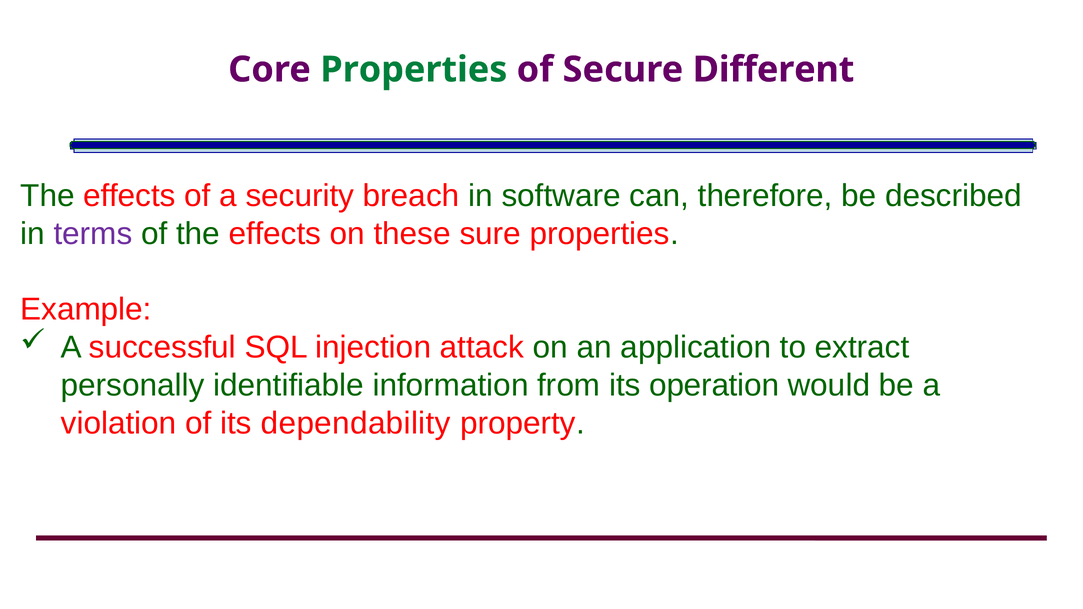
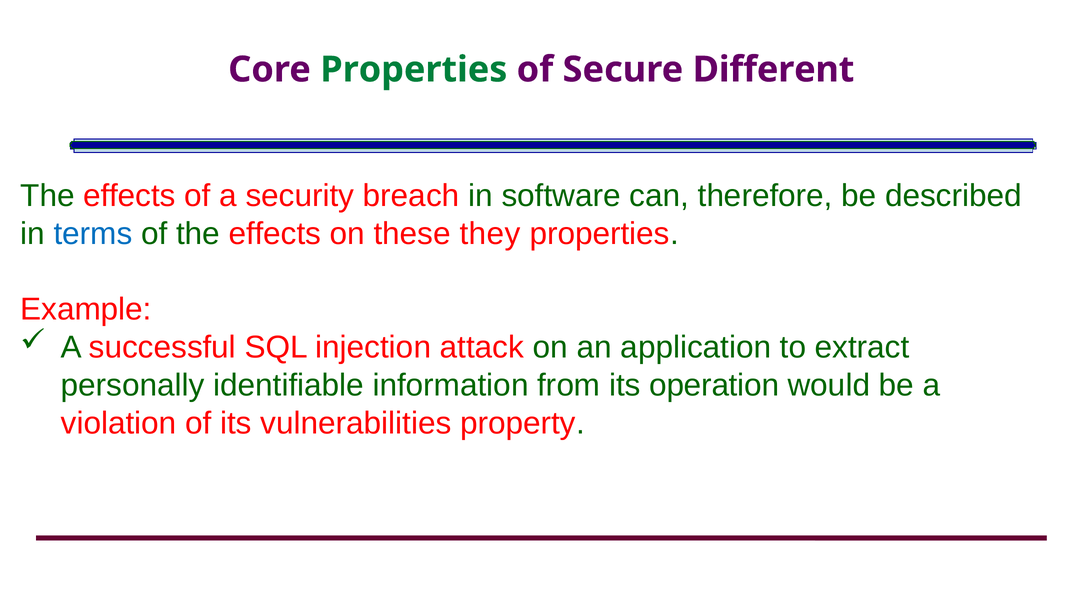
terms colour: purple -> blue (93, 234)
sure: sure -> they (490, 234)
dependability: dependability -> vulnerabilities (356, 423)
